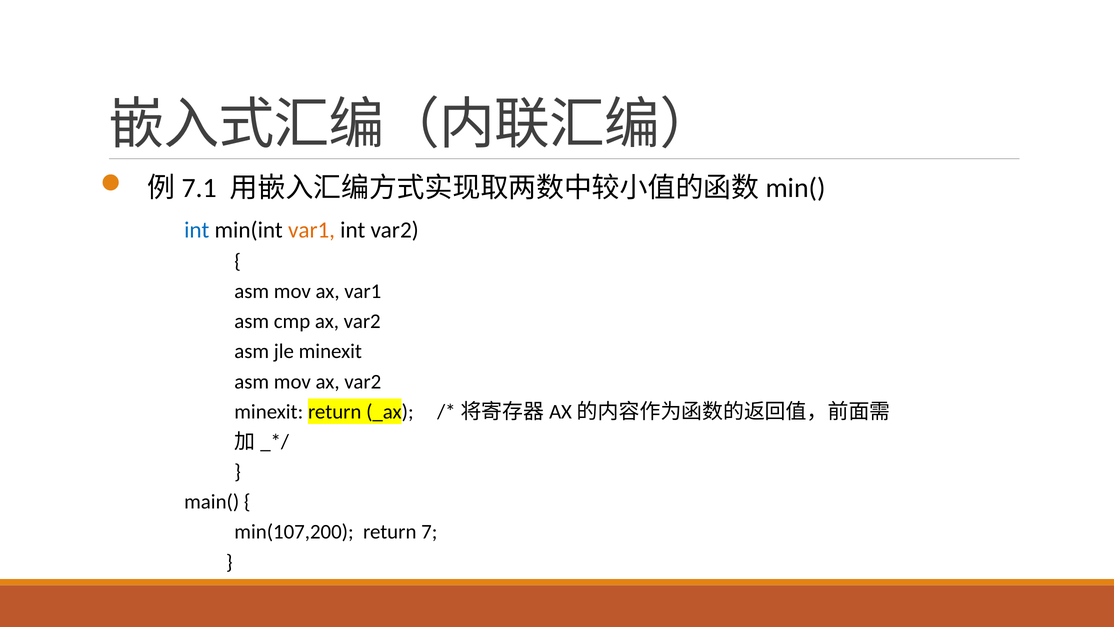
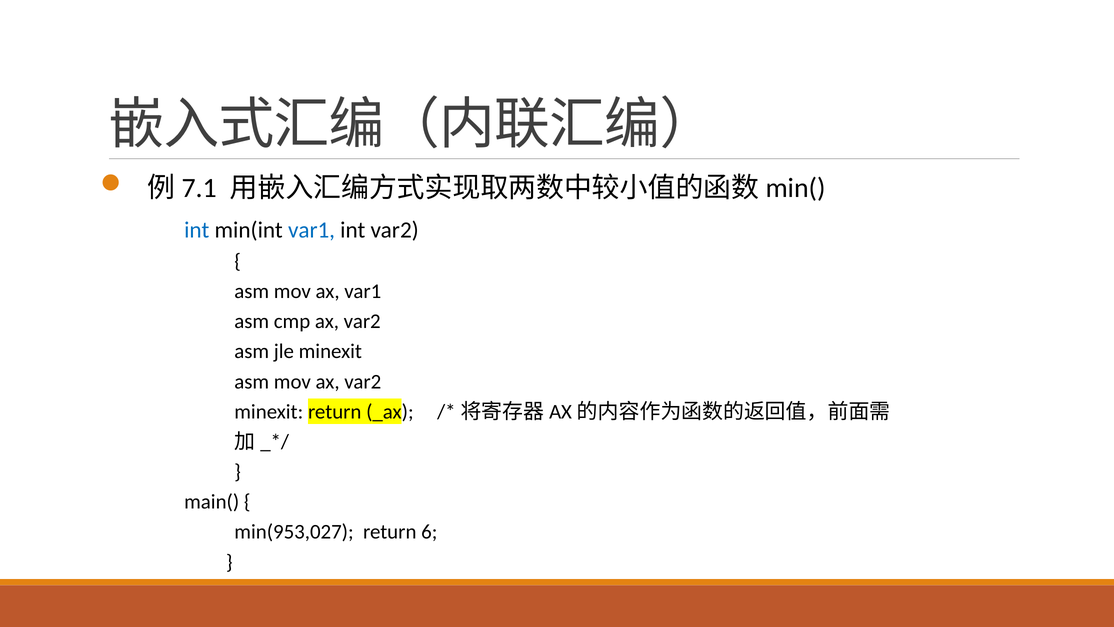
var1 colour: orange -> blue (312, 230)
min(107,200: min(107,200 -> min(953,027 (294, 532)
7: 7 -> 6 (429, 532)
